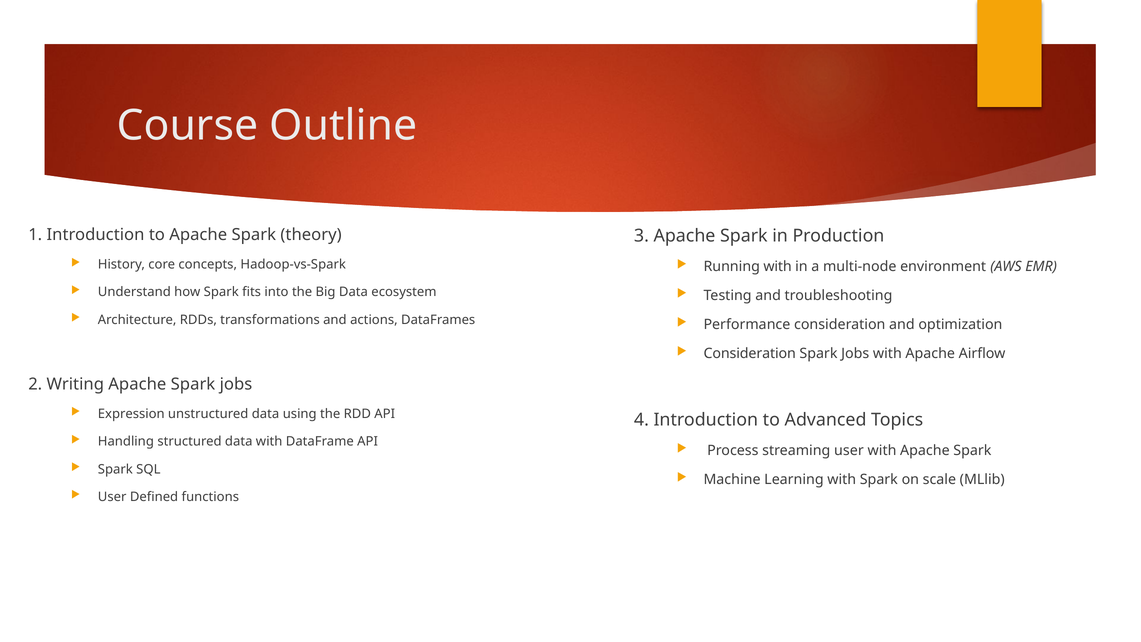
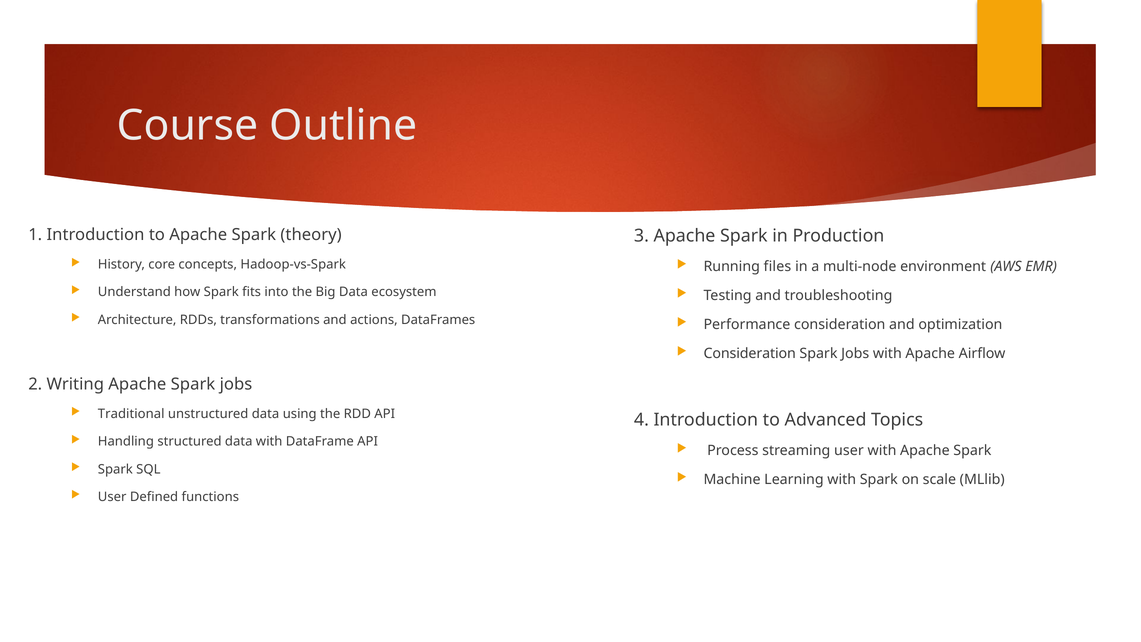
Running with: with -> files (777, 267)
Expression: Expression -> Traditional (131, 414)
